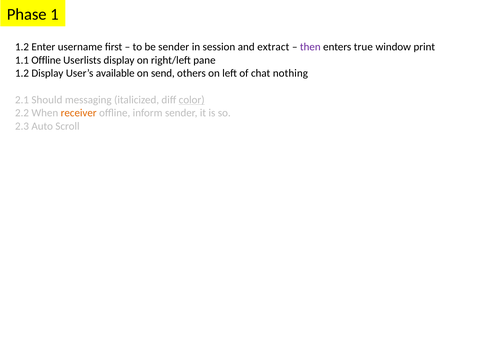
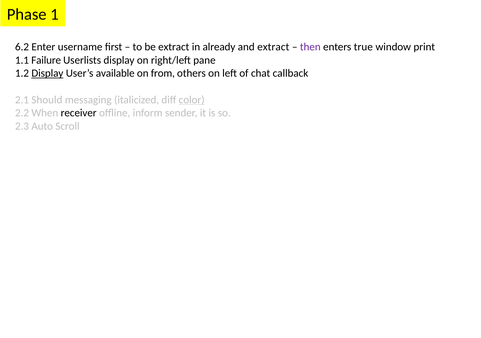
1.2: 1.2 -> 6.2 (22, 47)
be sender: sender -> extract (174, 47)
session: session -> already (219, 47)
1.1 Offline: Offline -> Failure (46, 60)
Display underline: none -> present (47, 73)
send: send -> from (163, 73)
nothing: nothing -> callback (290, 73)
receiver colour: orange -> black (79, 113)
